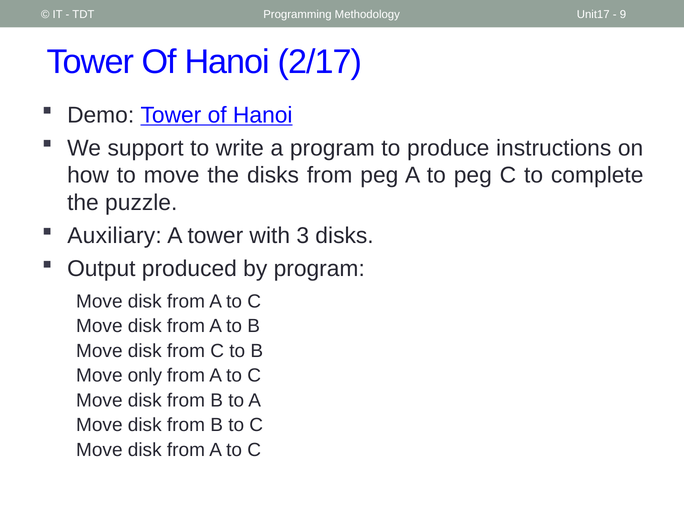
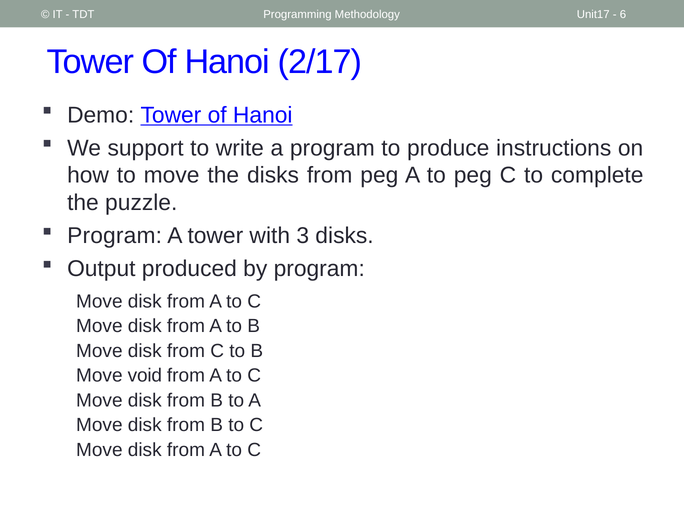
9: 9 -> 6 (623, 14)
Auxiliary: Auxiliary -> Program (115, 236)
only: only -> void (145, 376)
